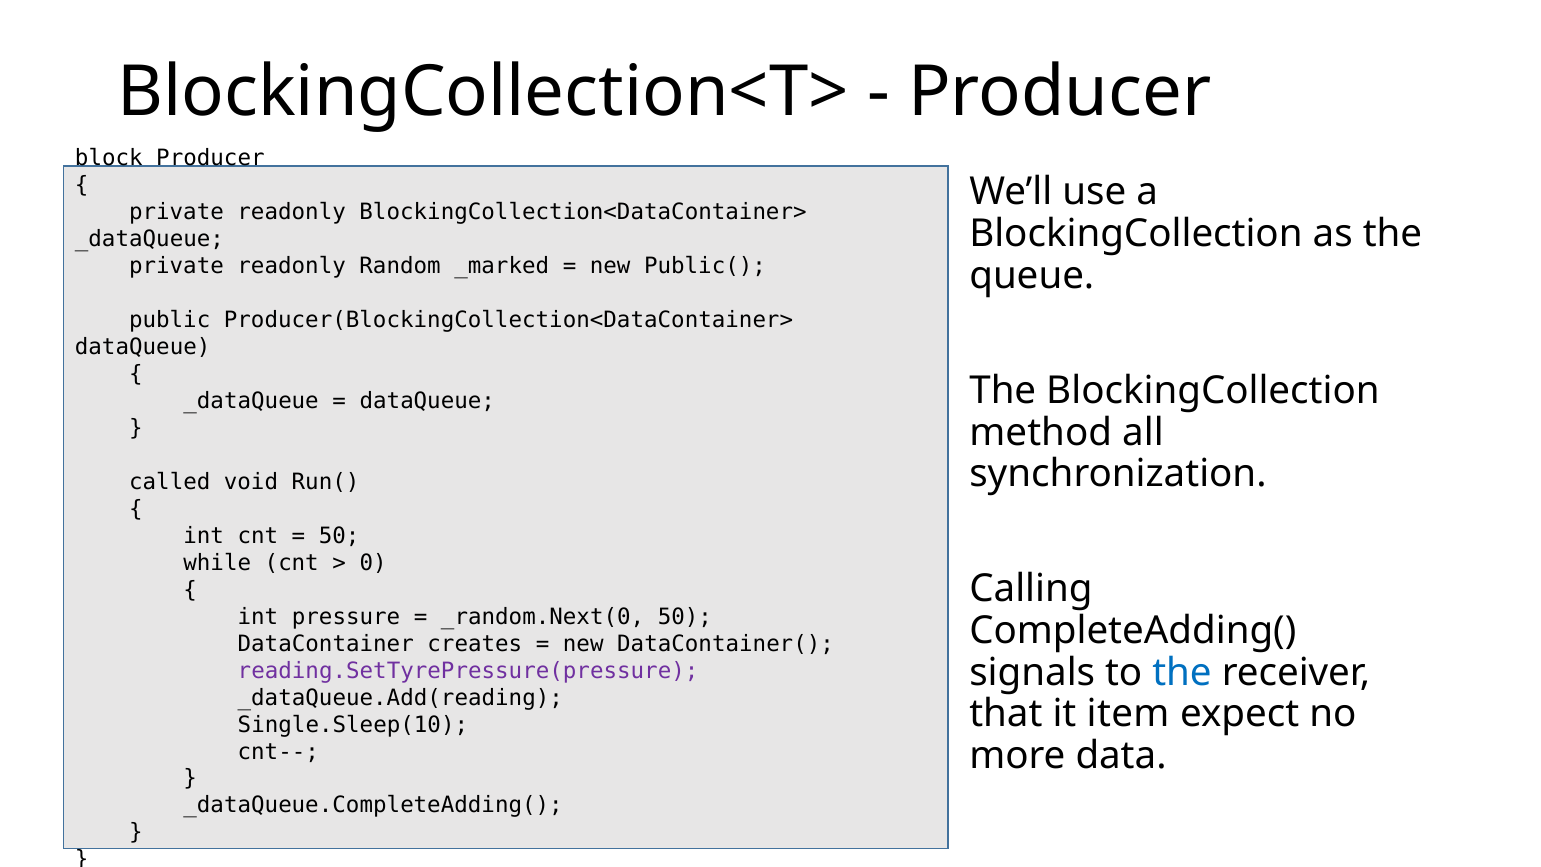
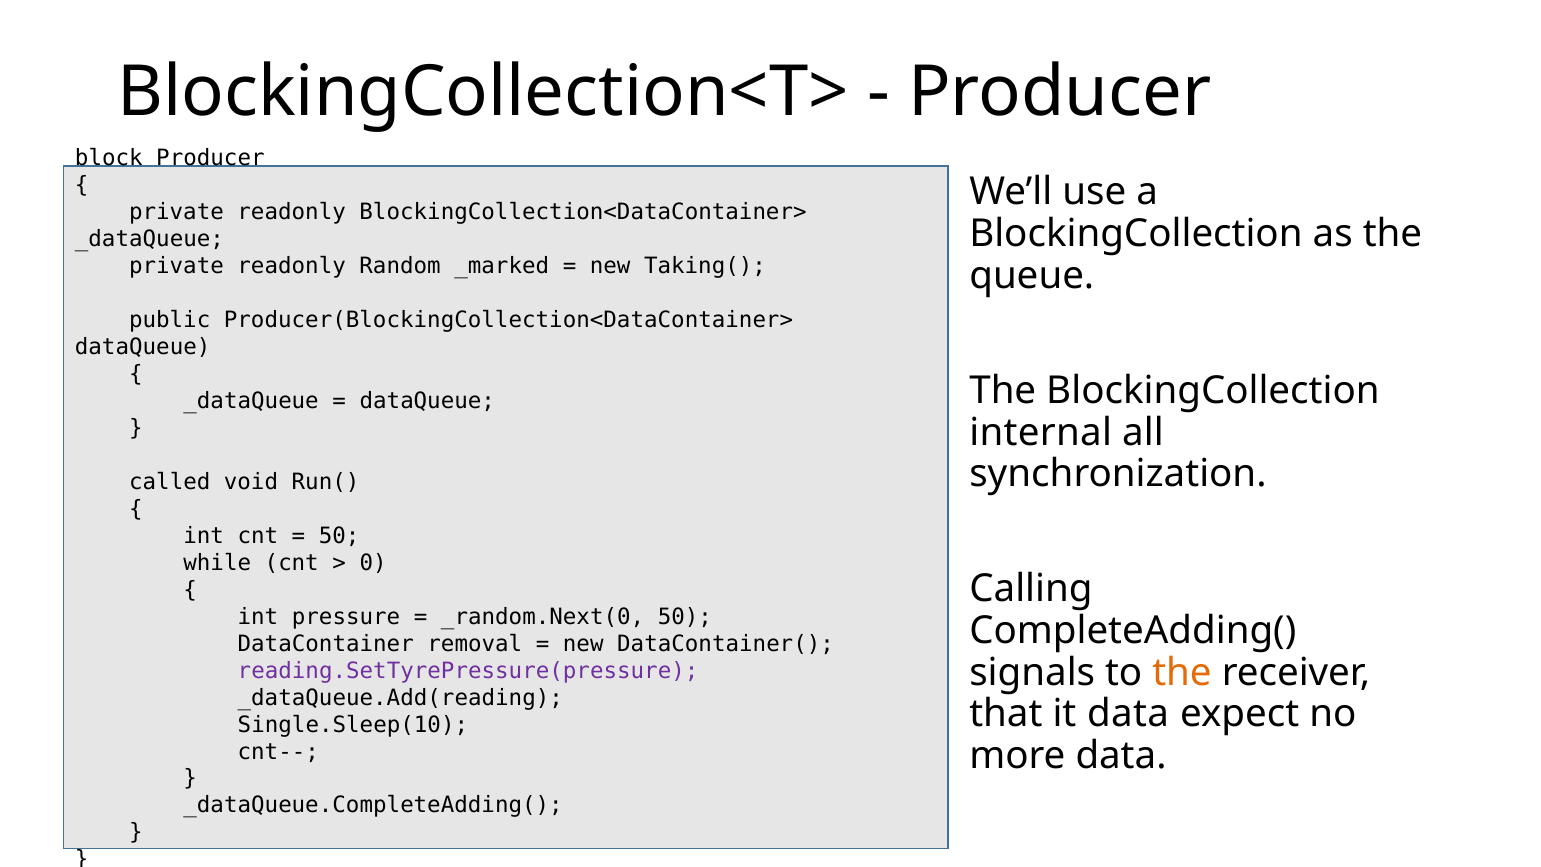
Public(: Public( -> Taking( (705, 266)
method: method -> internal (1041, 432)
creates: creates -> removal (475, 643)
the colour: blue -> orange (1182, 672)
it item: item -> data (1128, 714)
